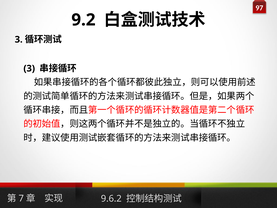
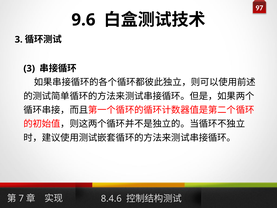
9.2: 9.2 -> 9.6 (83, 20)
9.6.2: 9.6.2 -> 8.4.6 (111, 198)
